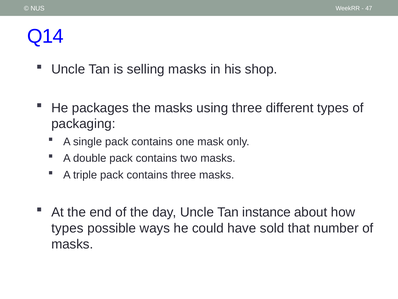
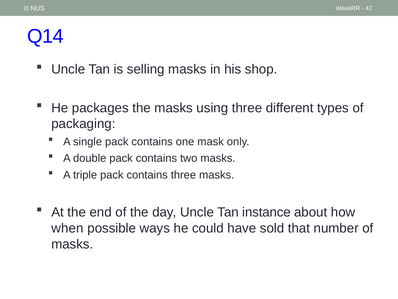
types: types -> when (67, 228)
